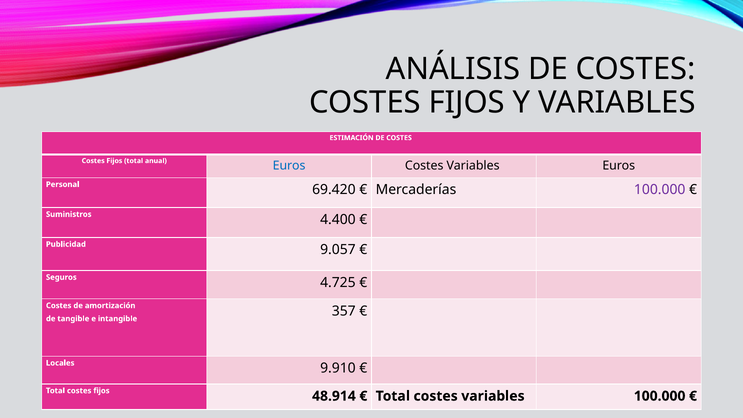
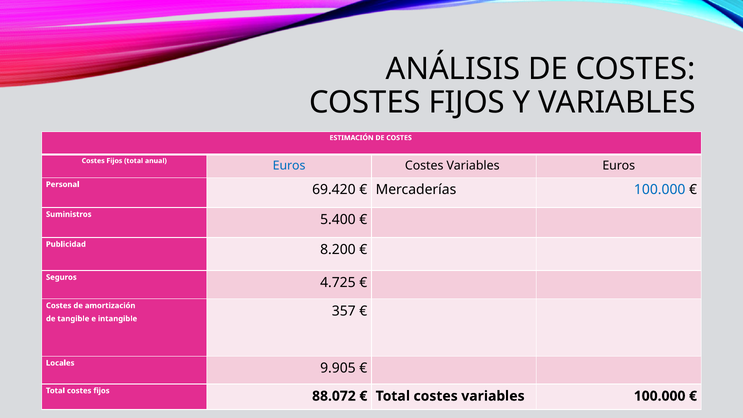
100.000 colour: purple -> blue (660, 190)
4.400: 4.400 -> 5.400 (338, 220)
9.057: 9.057 -> 8.200 (338, 250)
9.910: 9.910 -> 9.905 (338, 368)
48.914: 48.914 -> 88.072 (334, 396)
